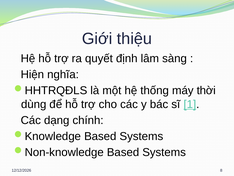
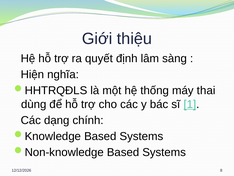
thời: thời -> thai (206, 90)
